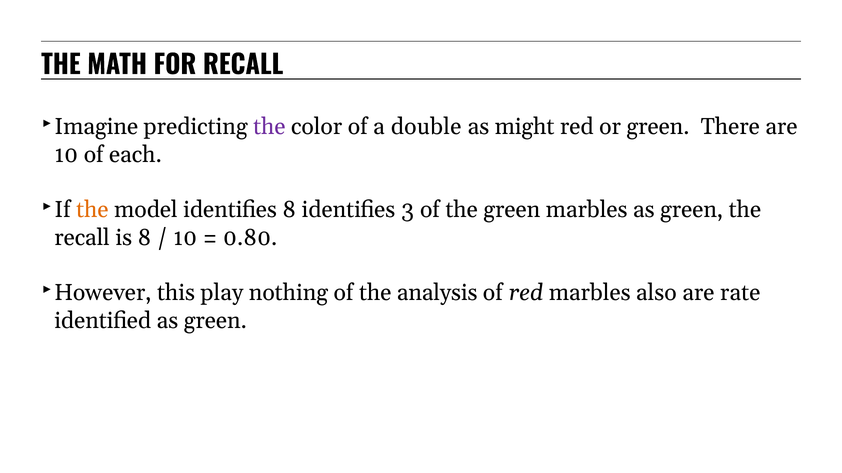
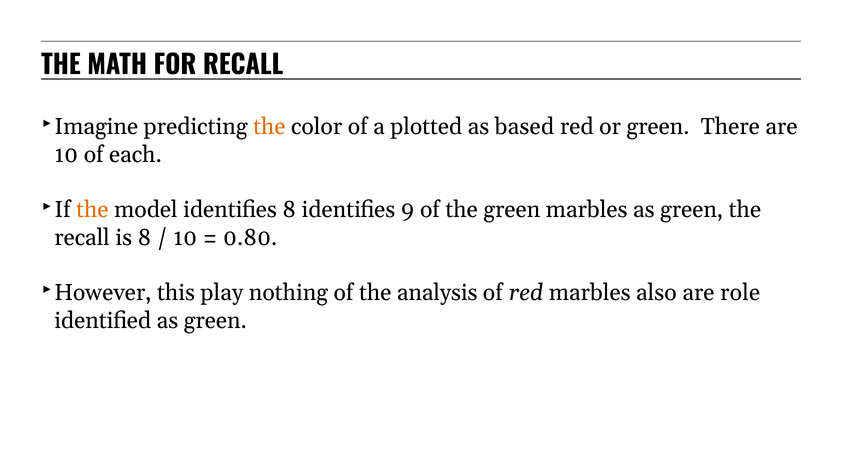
the colour: purple -> orange (269, 127)
double: double -> plotted (426, 127)
might: might -> based (524, 127)
3: 3 -> 9 (408, 210)
rate: rate -> role (740, 293)
